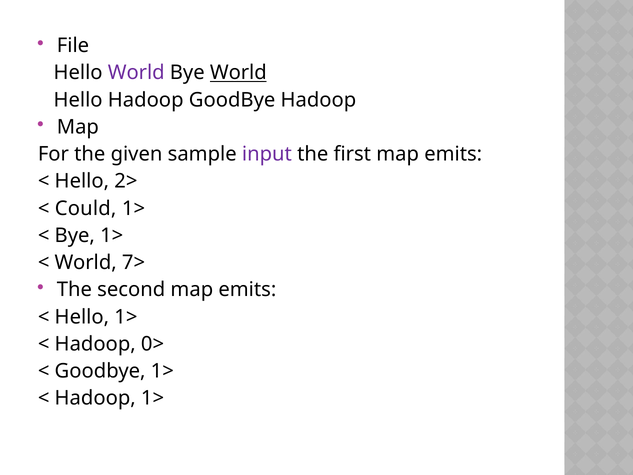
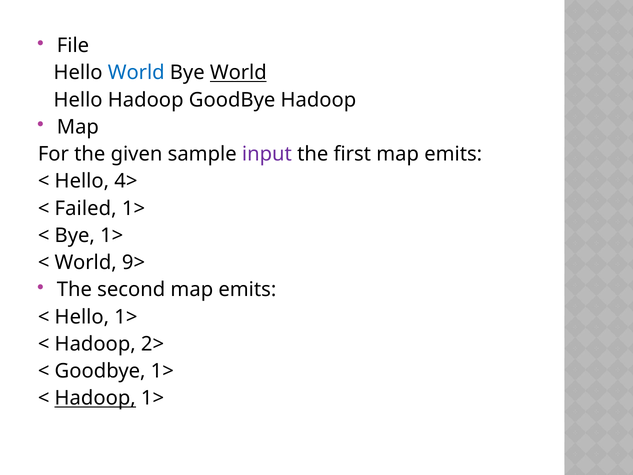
World colour: purple -> blue (136, 73)
2>: 2> -> 4> (126, 181)
Could: Could -> Failed (86, 208)
7>: 7> -> 9> (134, 262)
0>: 0> -> 2> (153, 344)
Hadoop underline: none -> present (95, 398)
